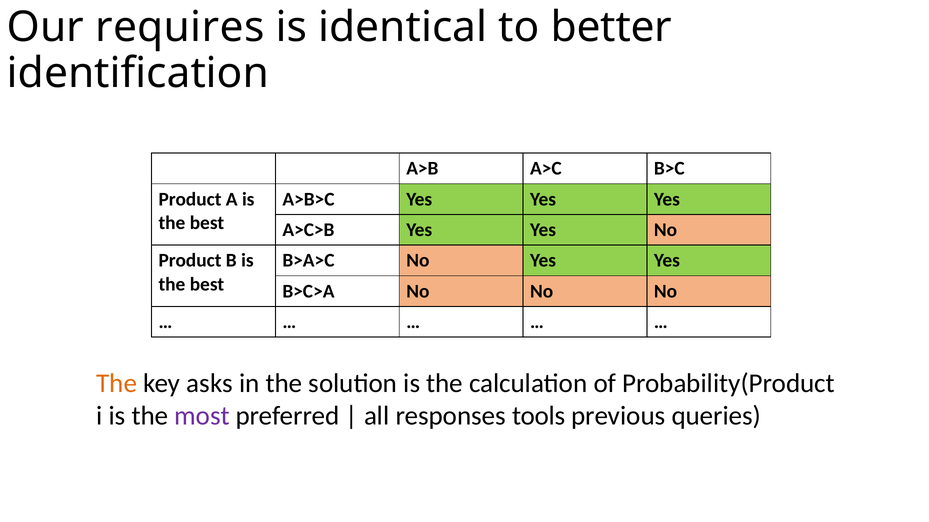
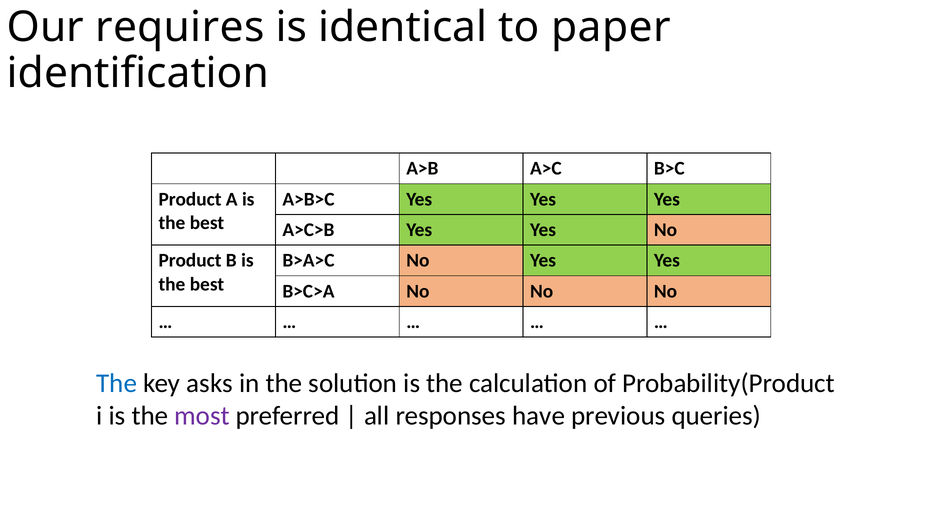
better: better -> paper (611, 27)
The colour: orange -> blue (117, 384)
tools: tools -> have (539, 416)
